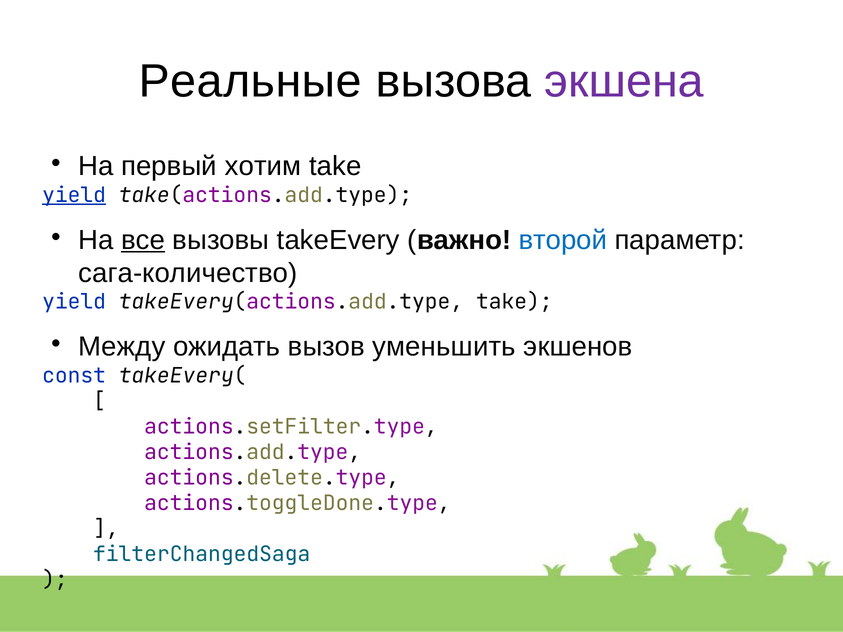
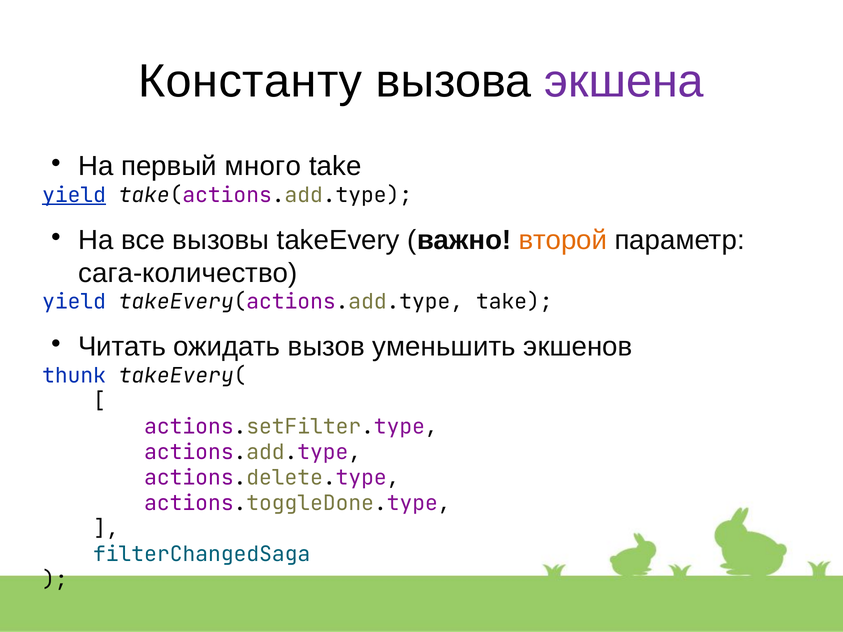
Реальные: Реальные -> Константу (250, 81)
хотим: хотим -> много (263, 166)
все underline: present -> none (143, 240)
второй colour: blue -> orange (563, 240)
Между: Между -> Читать (122, 347)
const: const -> thunk (74, 376)
